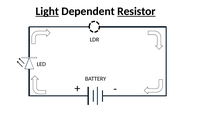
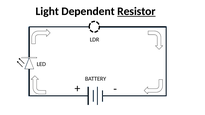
Light underline: present -> none (47, 11)
